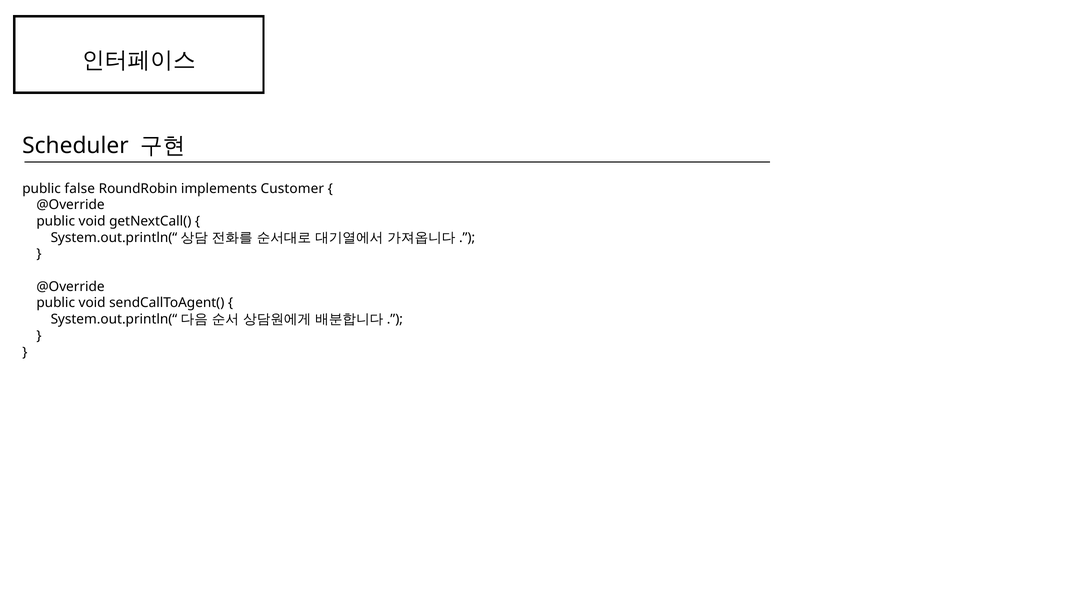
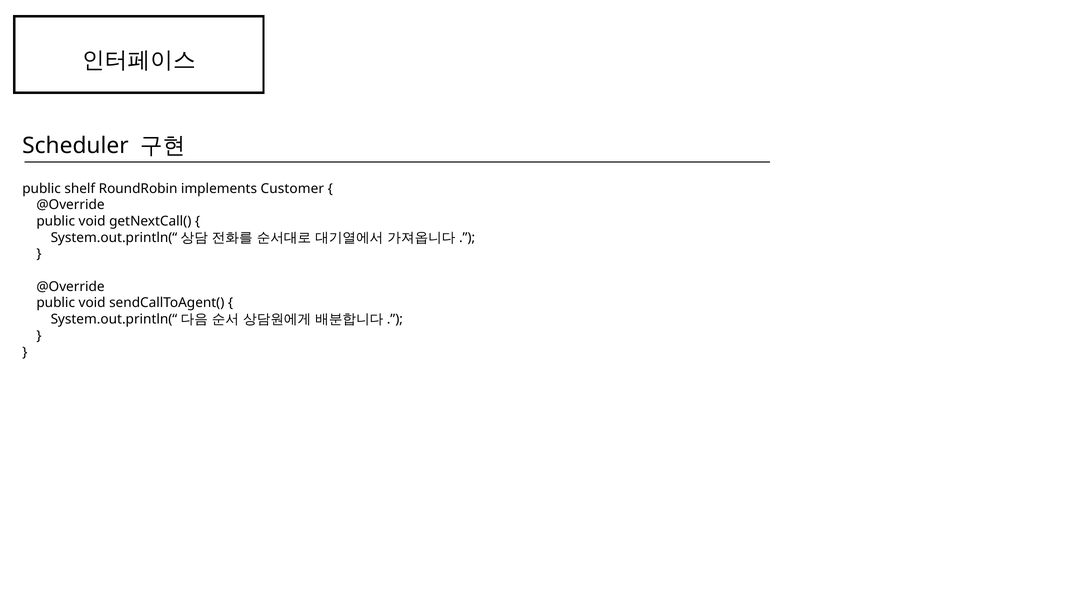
false: false -> shelf (80, 189)
